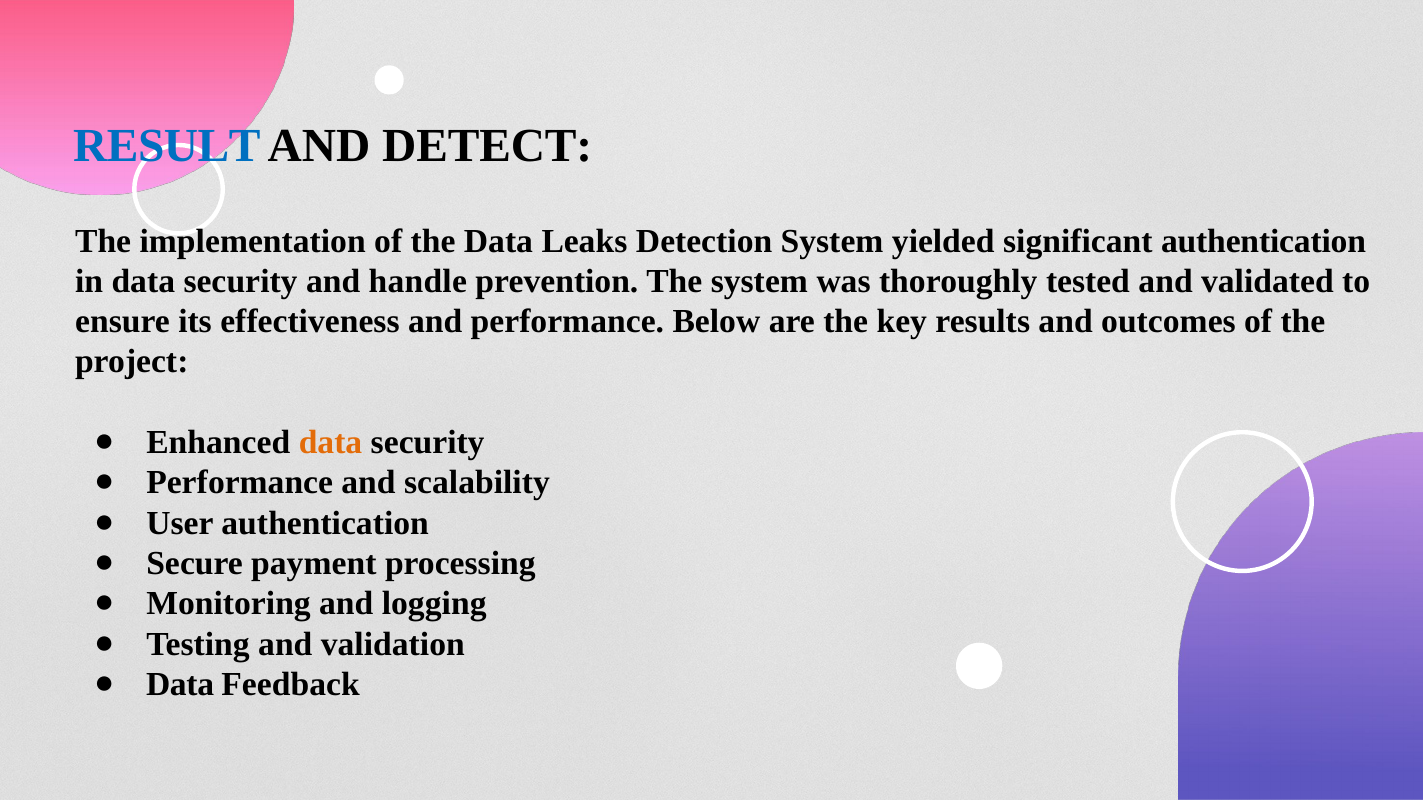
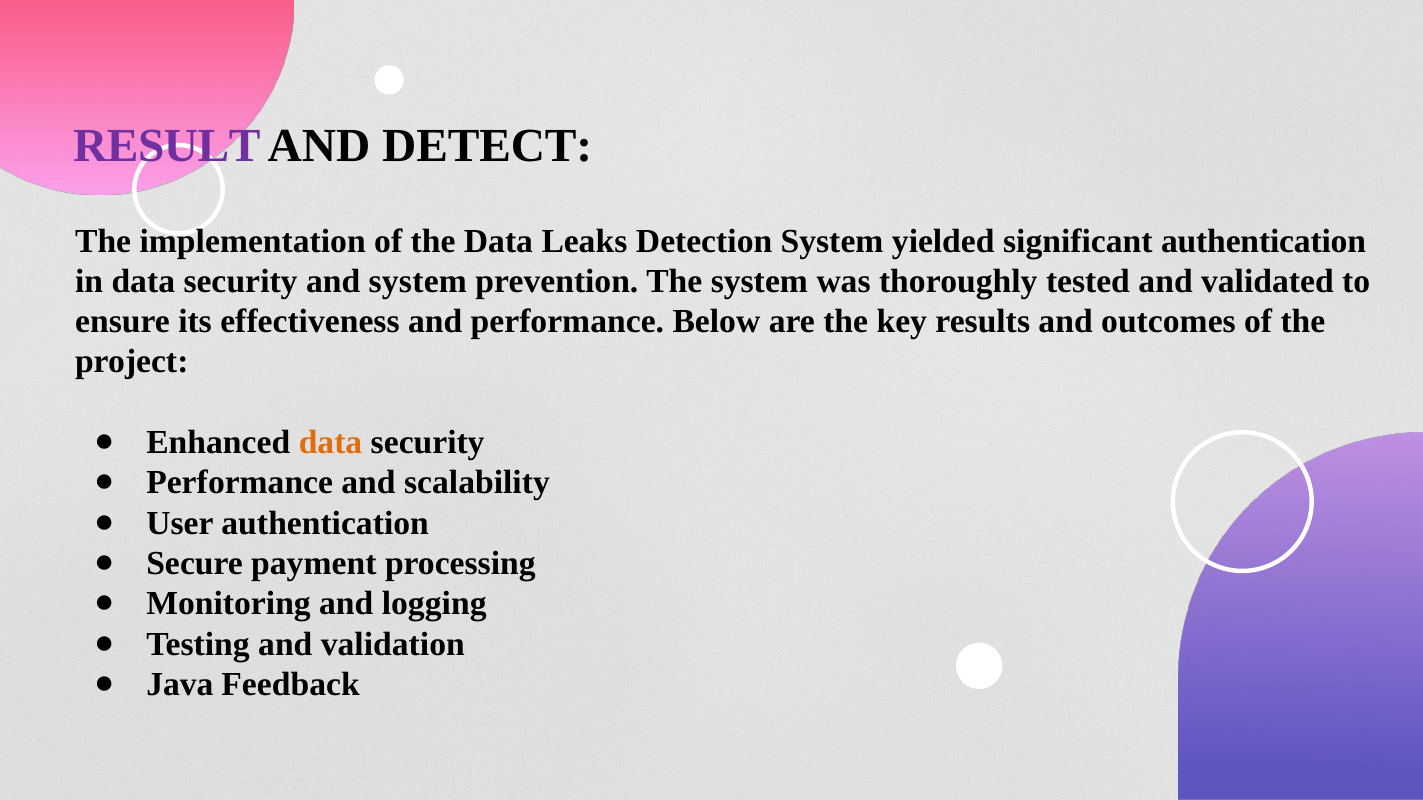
RESULT colour: blue -> purple (167, 146)
and handle: handle -> system (418, 281)
Data: Data -> Java (180, 685)
